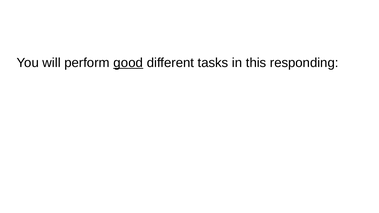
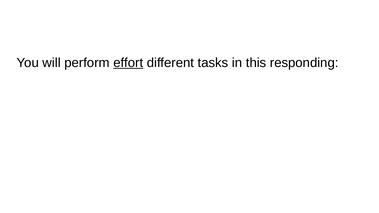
good: good -> effort (128, 63)
